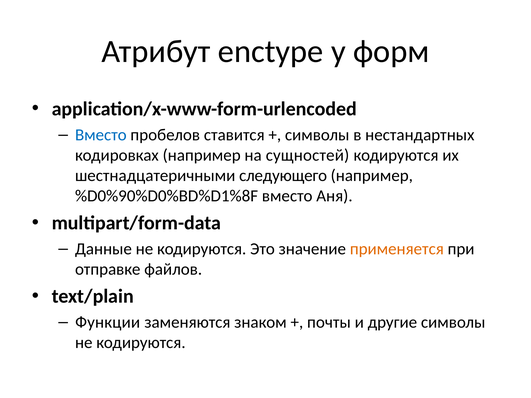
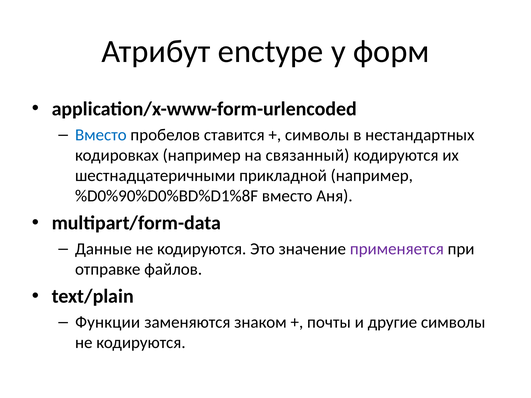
сущностей: сущностей -> связанный (307, 155)
следующего: следующего -> прикладной (283, 176)
применяется colour: orange -> purple (397, 249)
